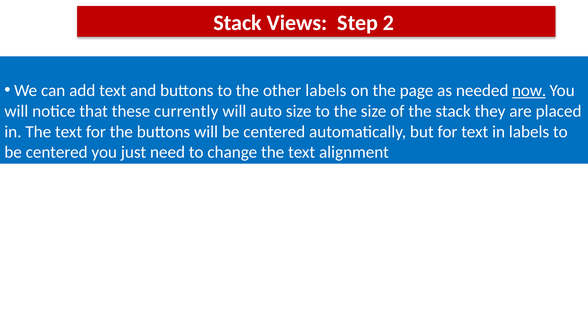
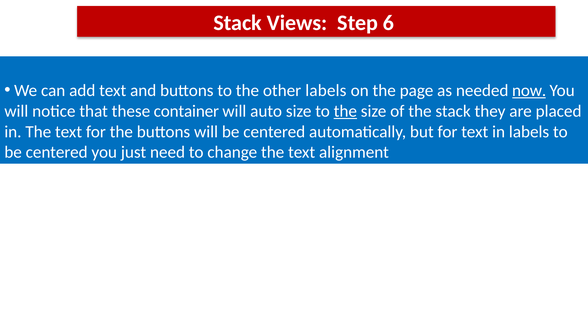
2: 2 -> 6 (389, 23)
currently: currently -> container (186, 111)
the underline: none -> present (345, 111)
